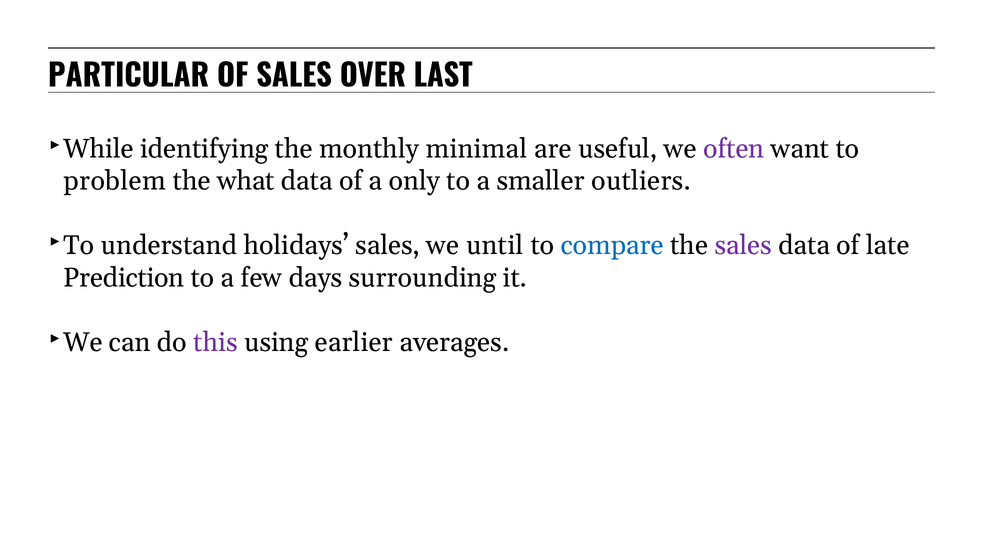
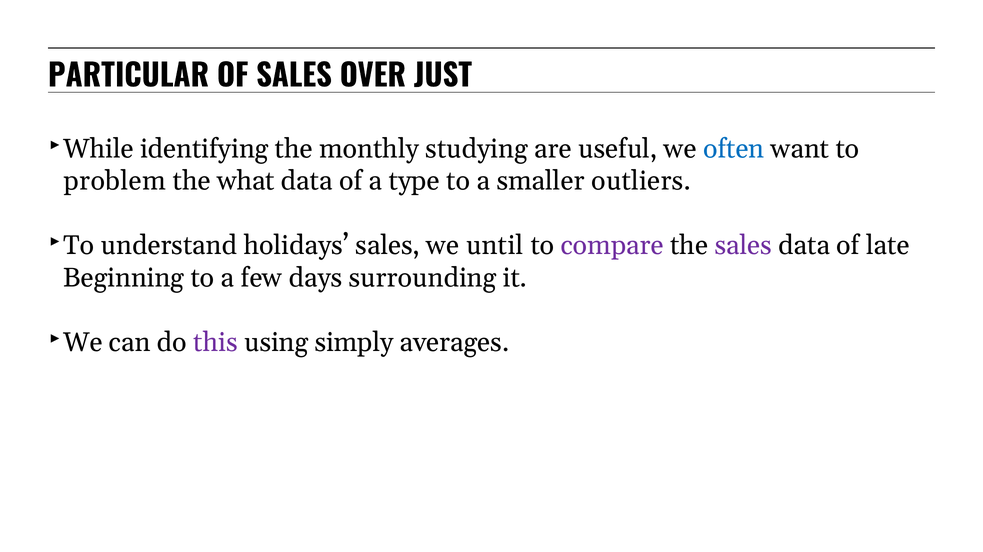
LAST: LAST -> JUST (443, 76)
minimal: minimal -> studying (477, 149)
often colour: purple -> blue (734, 149)
only: only -> type (414, 181)
compare colour: blue -> purple (612, 245)
Prediction: Prediction -> Beginning (124, 278)
earlier: earlier -> simply (354, 342)
